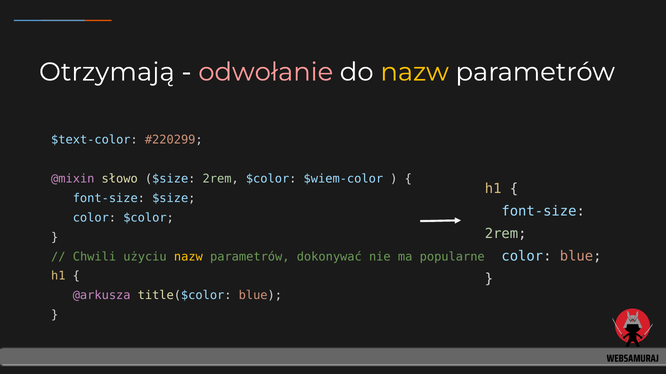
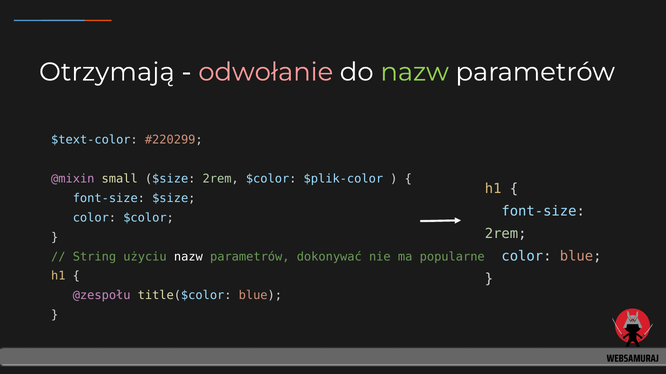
nazw colour: yellow -> light green (415, 72)
słowo: słowo -> small (120, 179)
$wiem-color: $wiem-color -> $plik-color (343, 179)
Chwili: Chwili -> String (94, 257)
nazw colour: yellow -> white (188, 257)
@arkusza: @arkusza -> @zespołu (102, 296)
